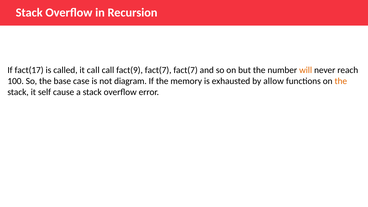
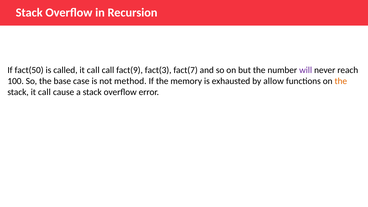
fact(17: fact(17 -> fact(50 (29, 70)
fact(9 fact(7: fact(7 -> fact(3 (158, 70)
will colour: orange -> purple (306, 70)
diagram: diagram -> method (130, 81)
stack it self: self -> call (44, 92)
